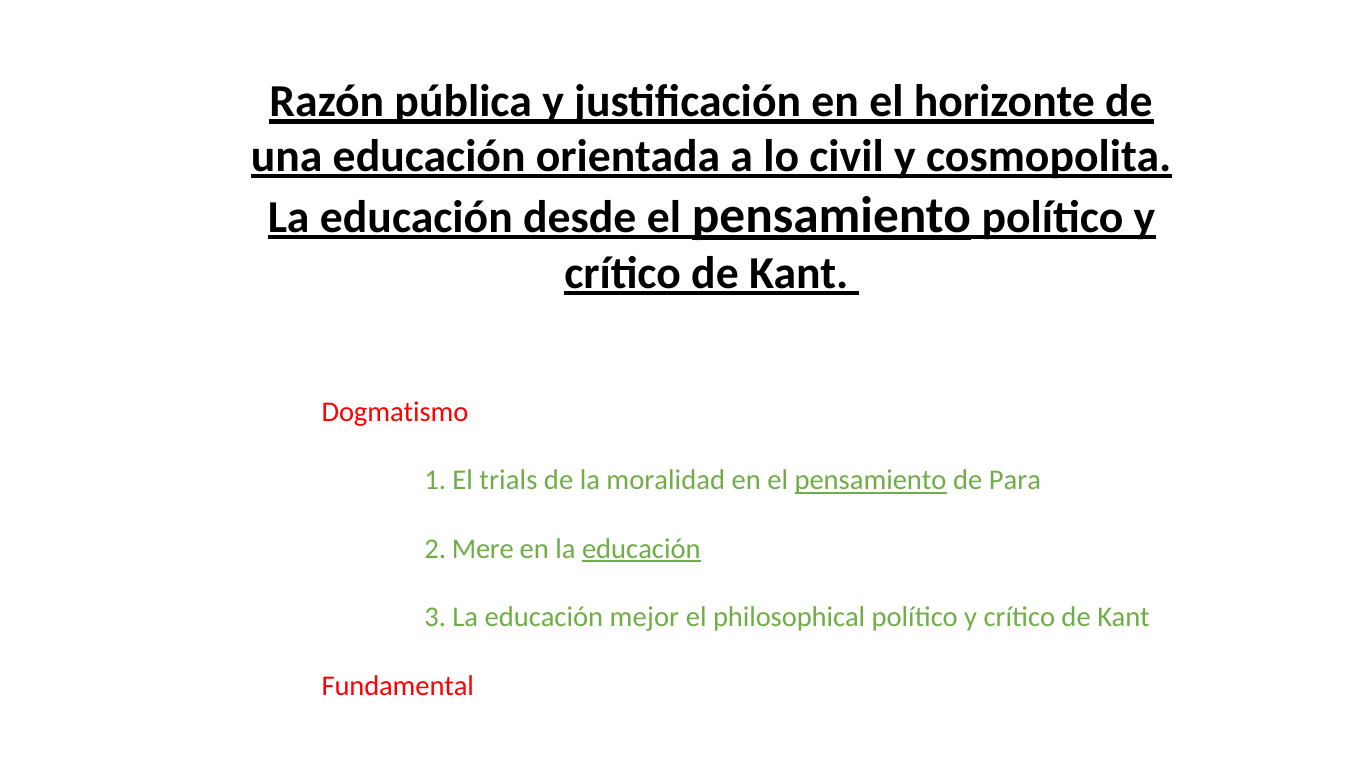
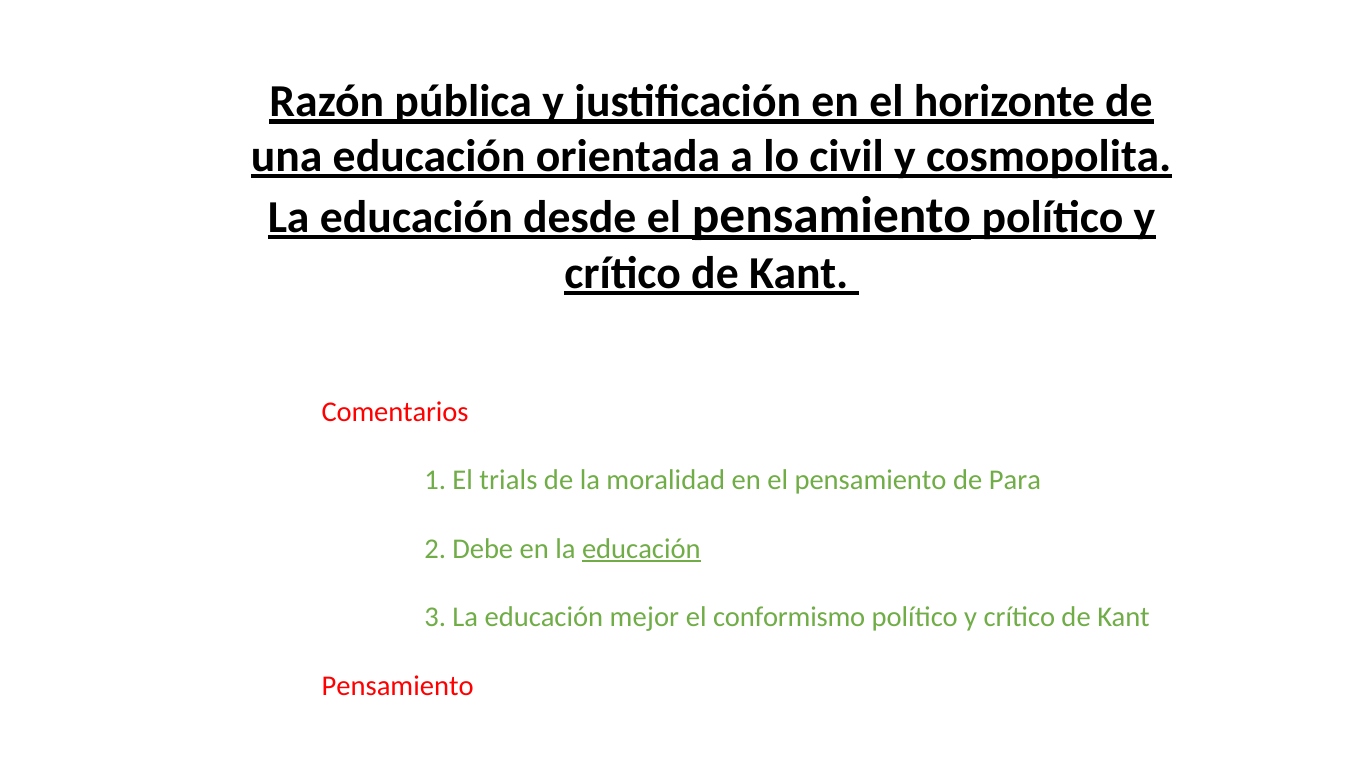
Dogmatismo: Dogmatismo -> Comentarios (395, 412)
pensamiento underline: present -> none (871, 481)
Mere: Mere -> Debe (483, 549)
philosophical: philosophical -> conformismo (789, 618)
Fundamental: Fundamental -> Pensamiento (398, 686)
